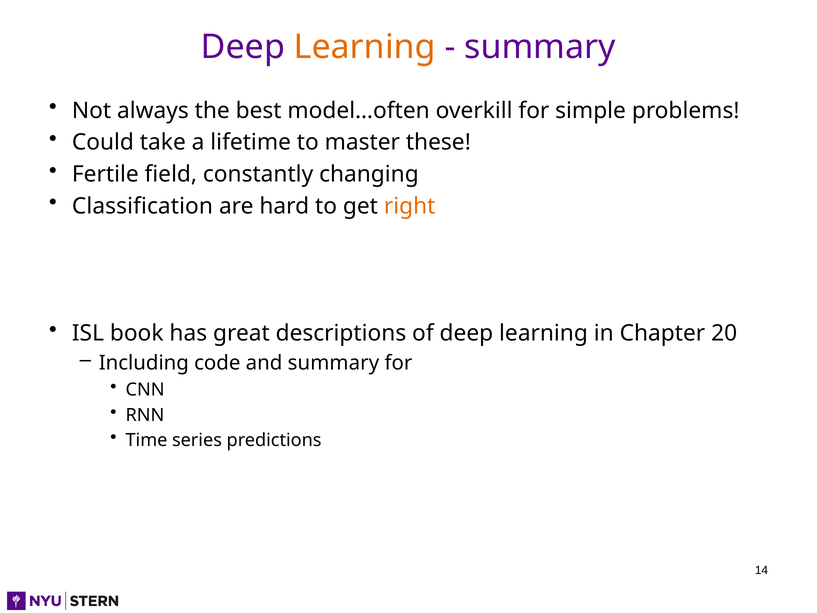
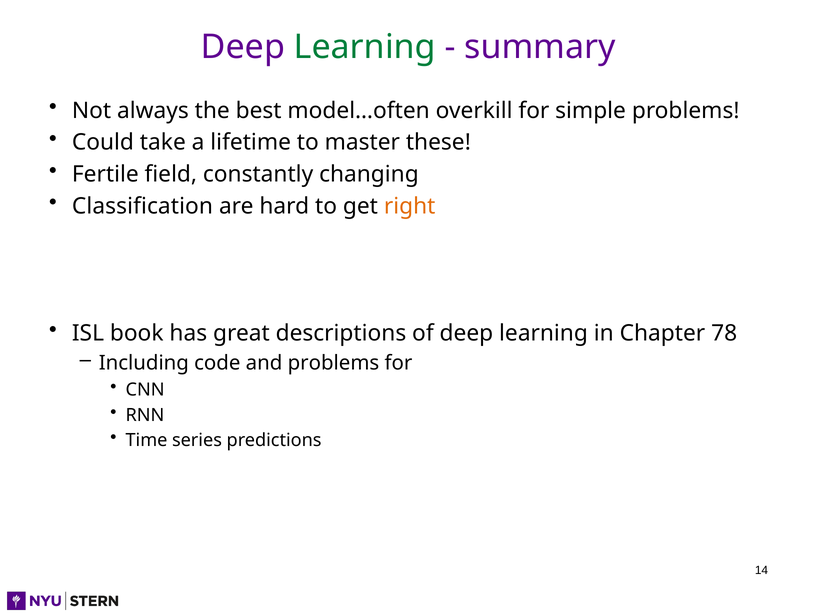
Learning colour: orange -> green (365, 47)
20: 20 -> 78 (724, 333)
and summary: summary -> problems (333, 363)
